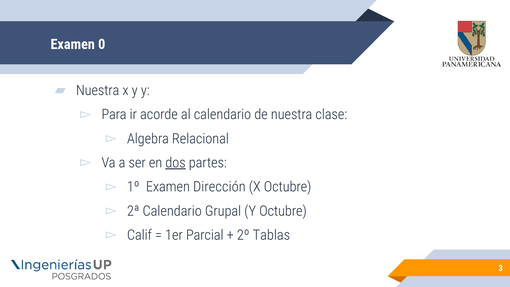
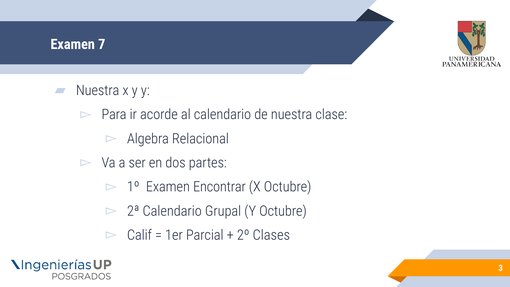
0: 0 -> 7 (102, 44)
dos underline: present -> none (175, 163)
Dirección: Dirección -> Encontrar (219, 187)
Tablas: Tablas -> Clases (271, 235)
